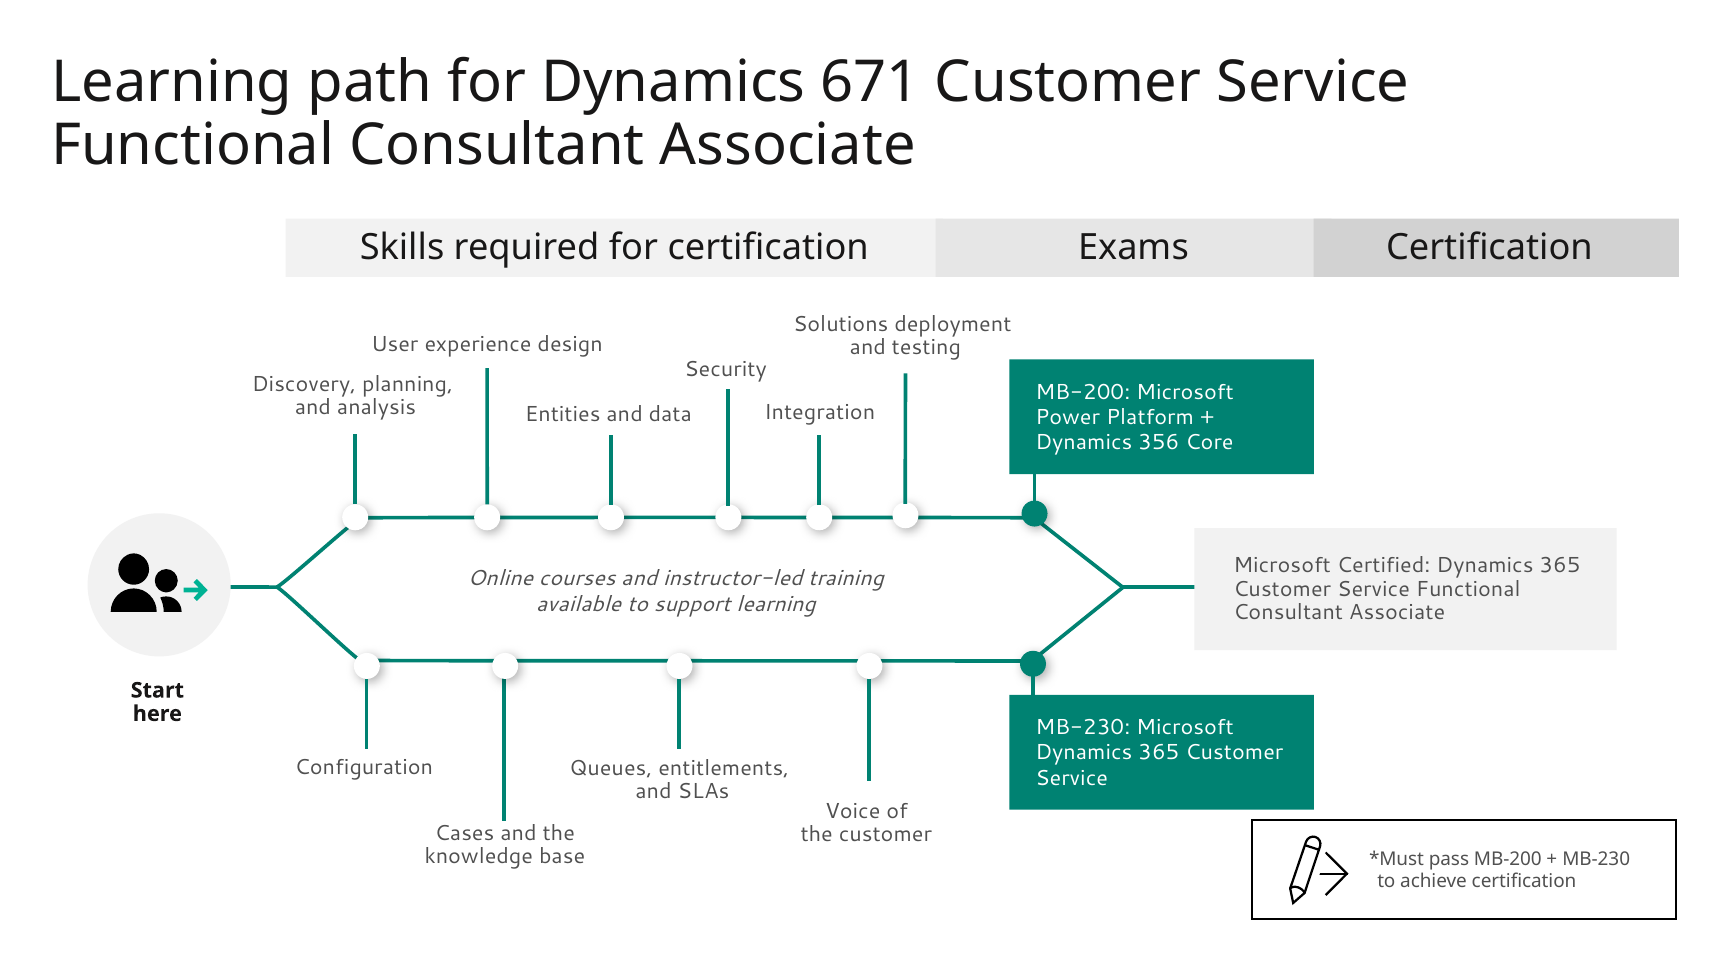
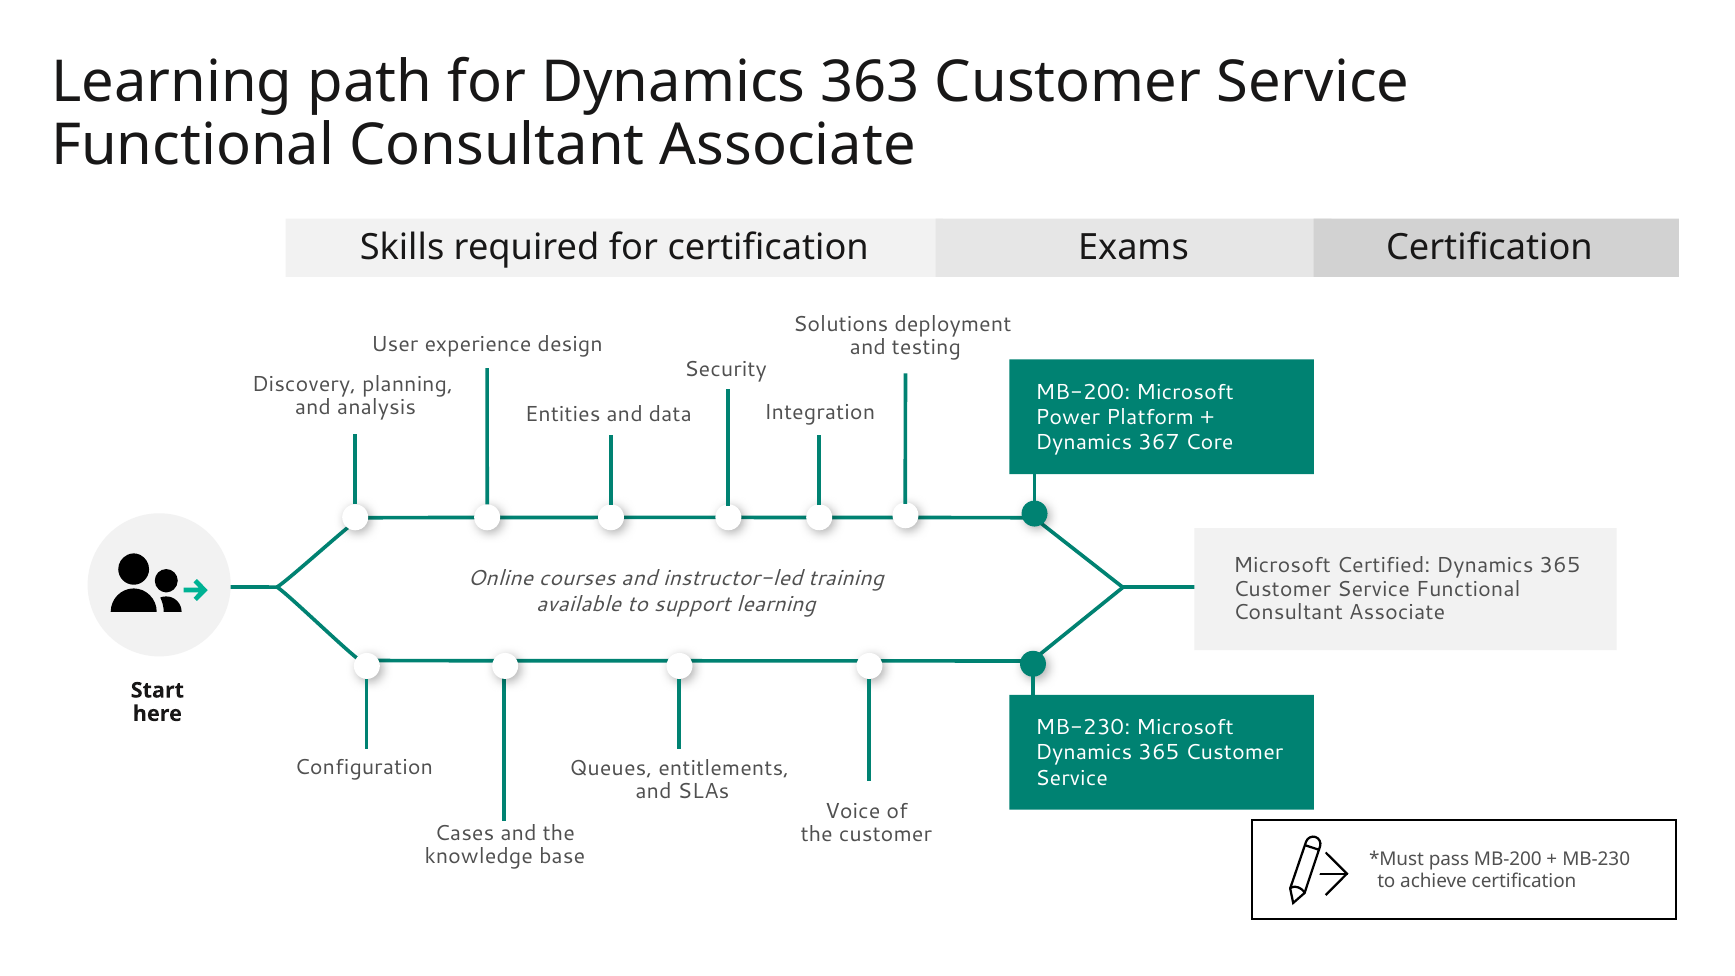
671: 671 -> 363 (870, 83)
356: 356 -> 367 (1159, 442)
